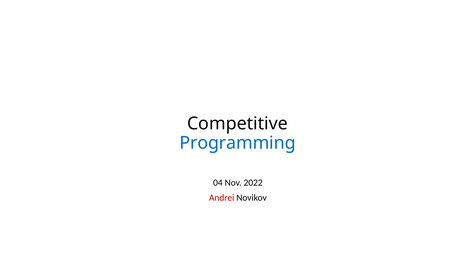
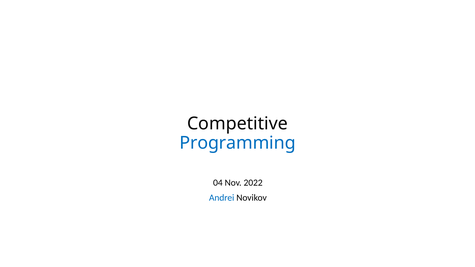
Andrei colour: red -> blue (222, 198)
